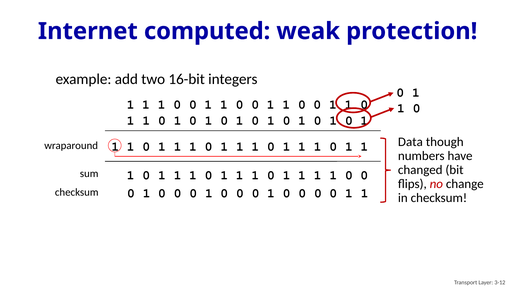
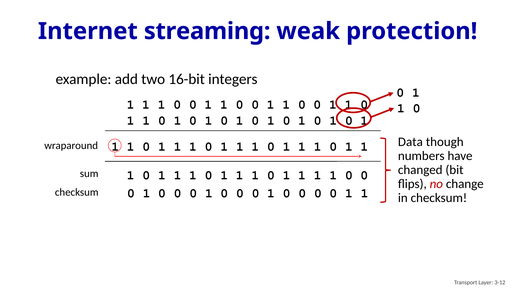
computed: computed -> streaming (207, 31)
